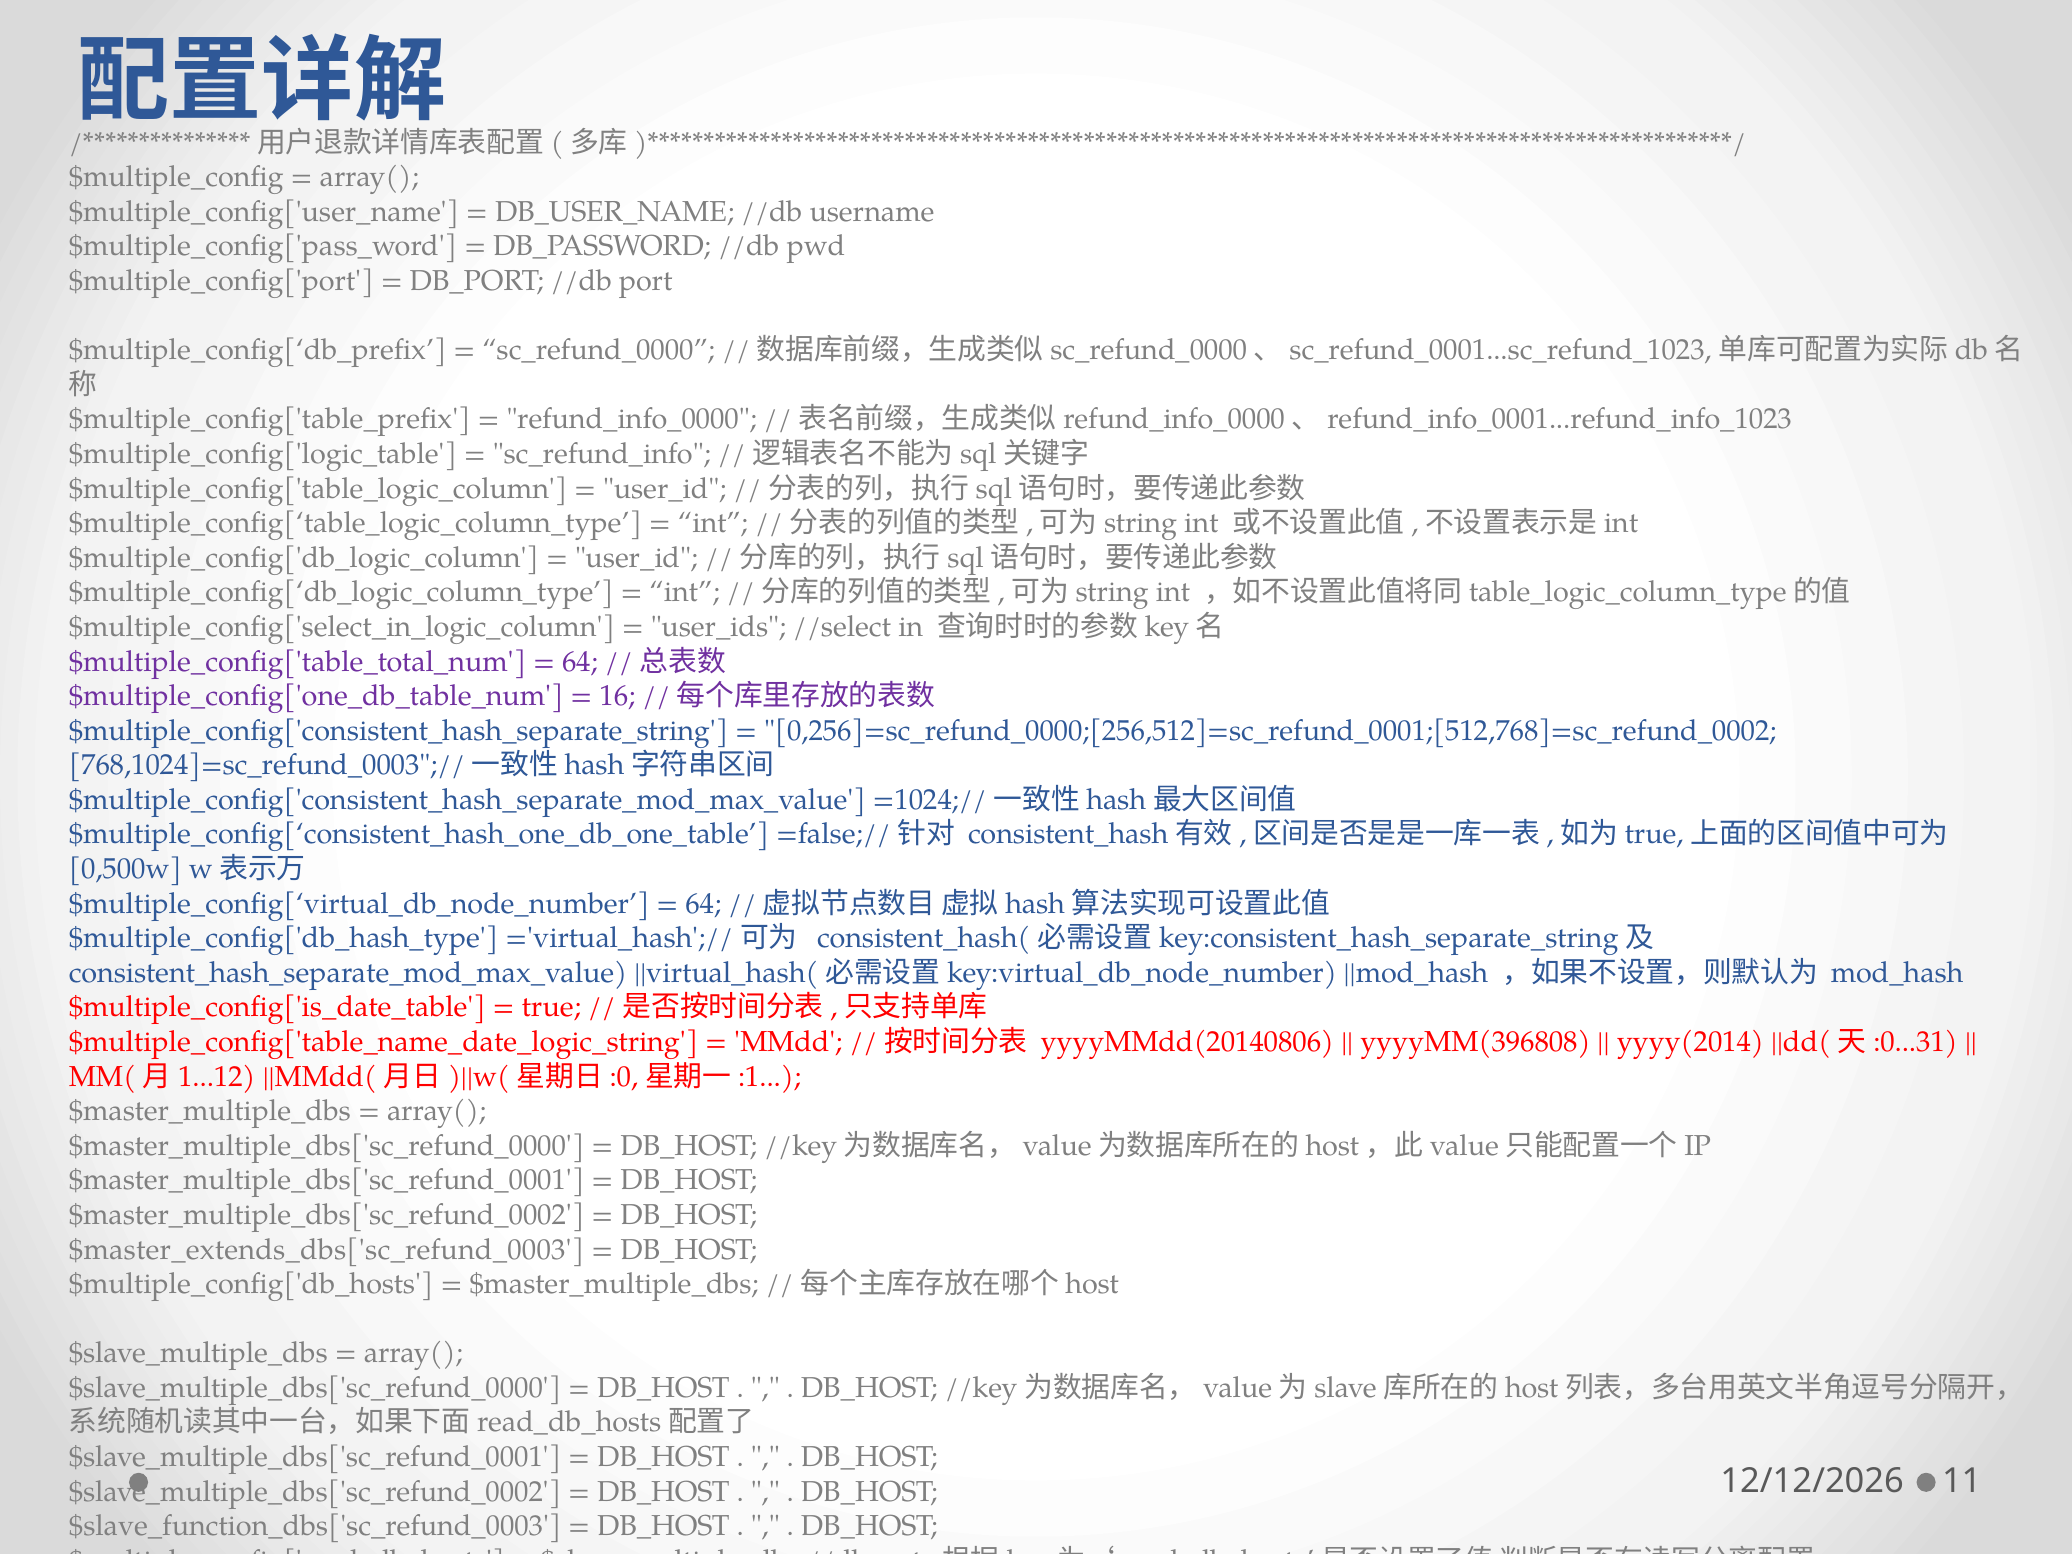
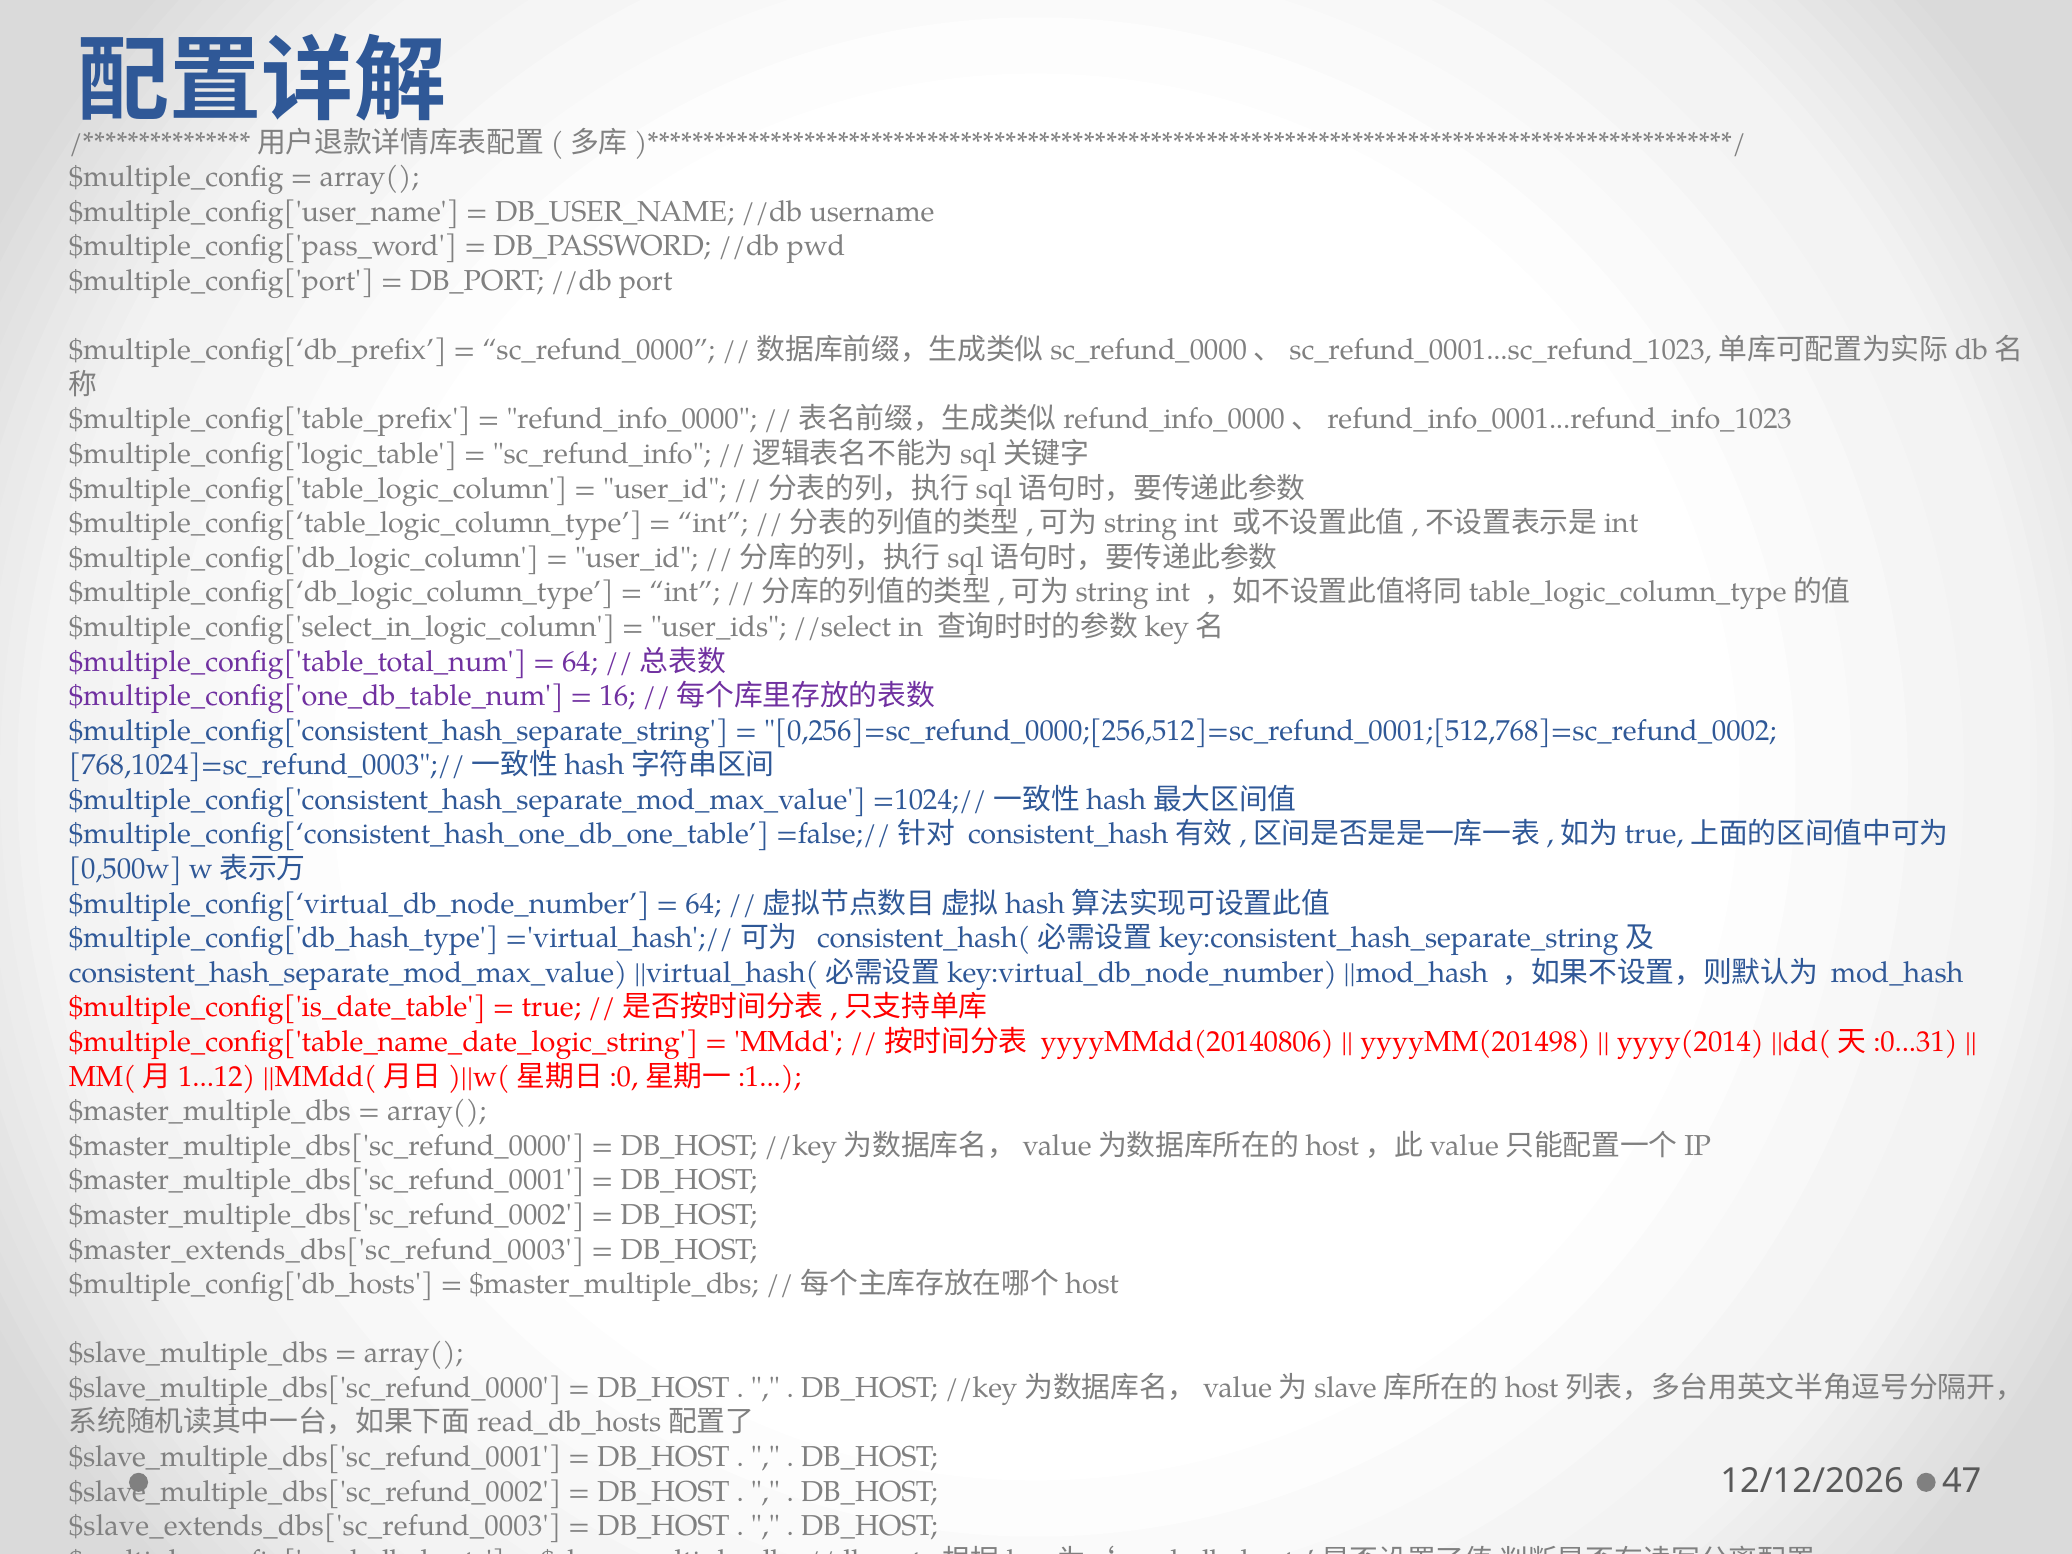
yyyyMM(396808: yyyyMM(396808 -> yyyyMM(201498 (1475, 1042)
11: 11 -> 47 (1962, 1481)
$slave_function_dbs['sc_refund_0003: $slave_function_dbs['sc_refund_0003 -> $slave_extends_dbs['sc_refund_0003 (315, 1526)
